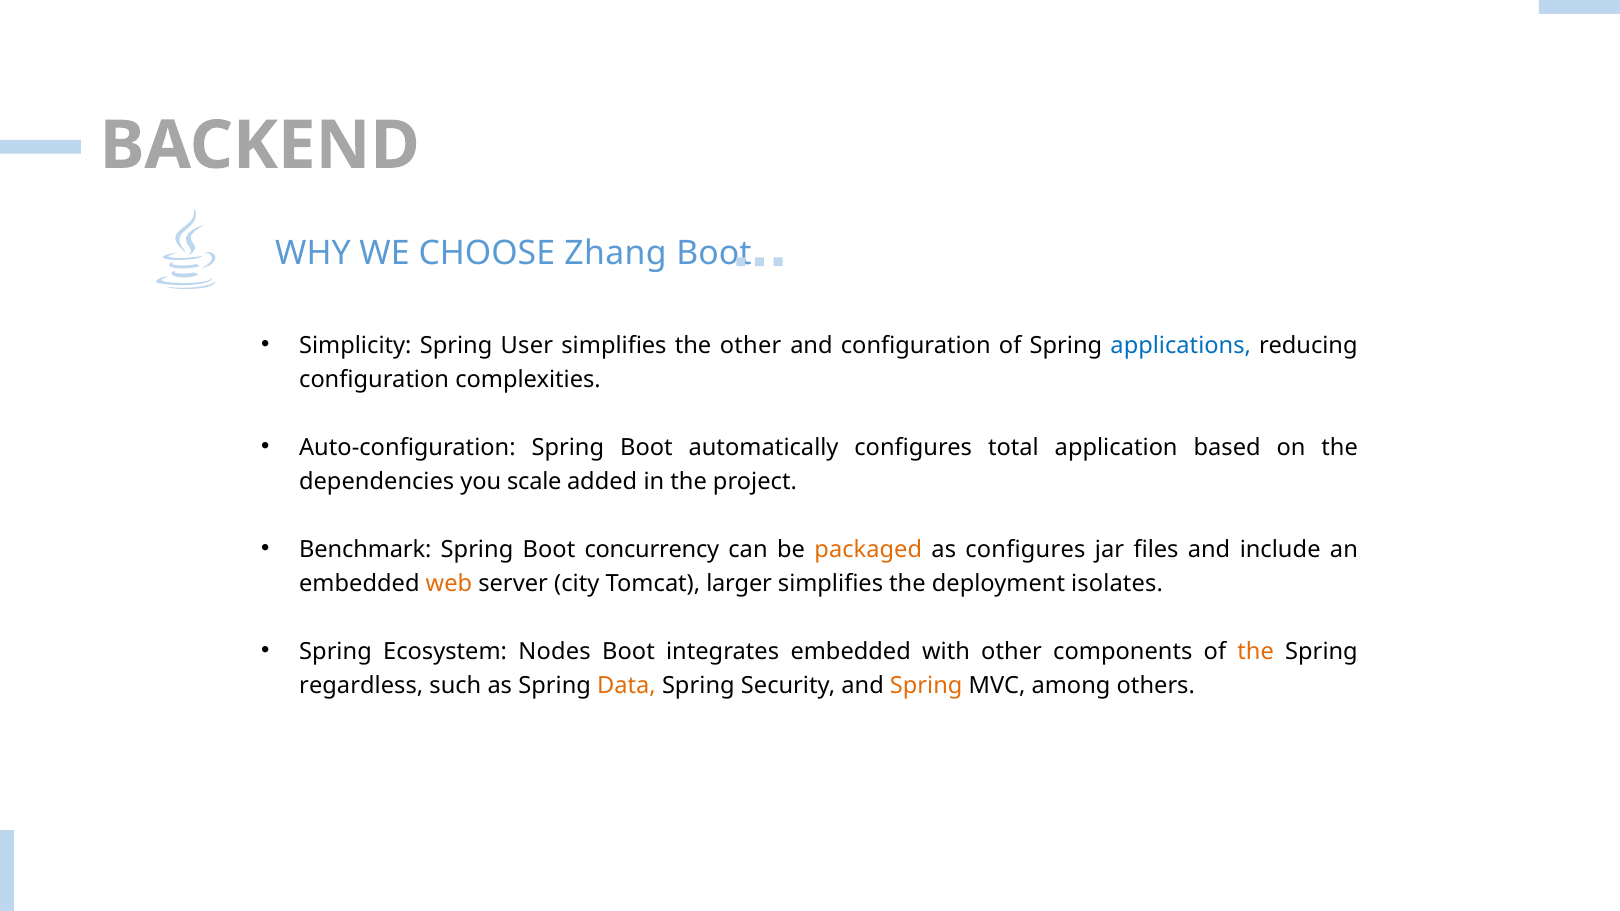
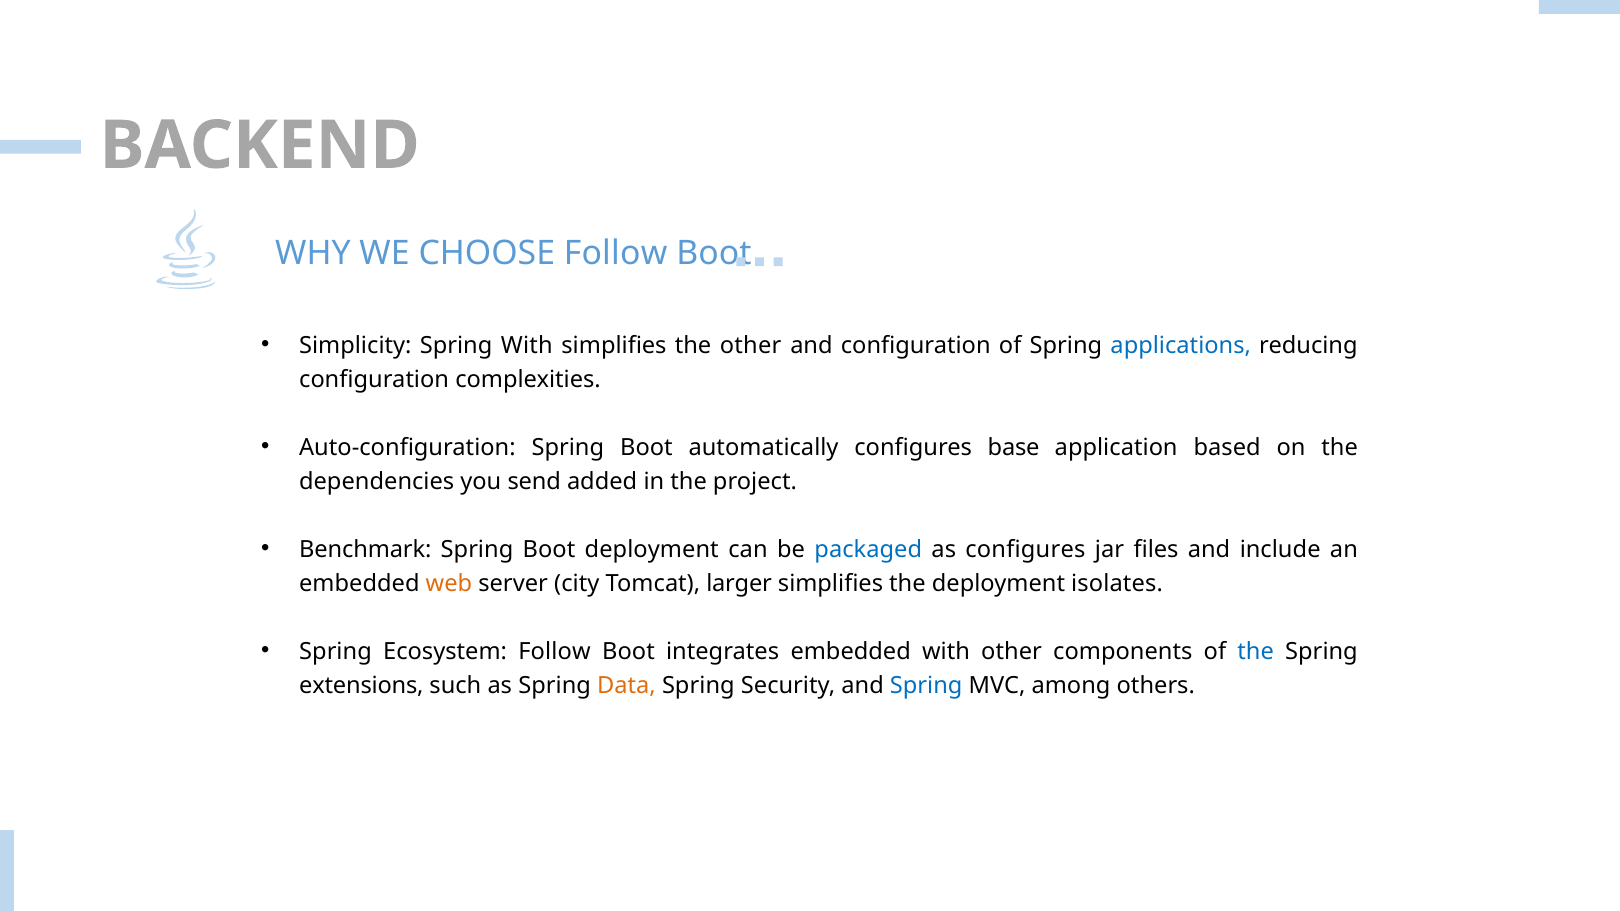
CHOOSE Zhang: Zhang -> Follow (616, 253)
Spring User: User -> With (527, 346)
total: total -> base (1014, 448)
scale: scale -> send (534, 482)
Boot concurrency: concurrency -> deployment (652, 550)
packaged colour: orange -> blue (868, 550)
Ecosystem Nodes: Nodes -> Follow (555, 652)
the colour: orange -> blue (1256, 652)
regardless: regardless -> extensions (361, 686)
Spring colour: orange -> blue (926, 686)
